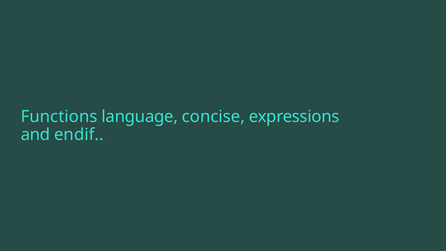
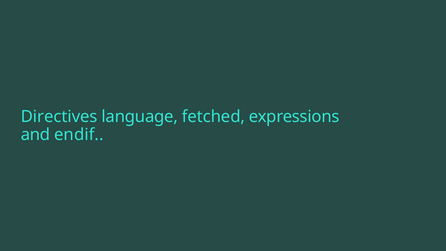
Functions: Functions -> Directives (59, 116)
concise: concise -> fetched (213, 116)
